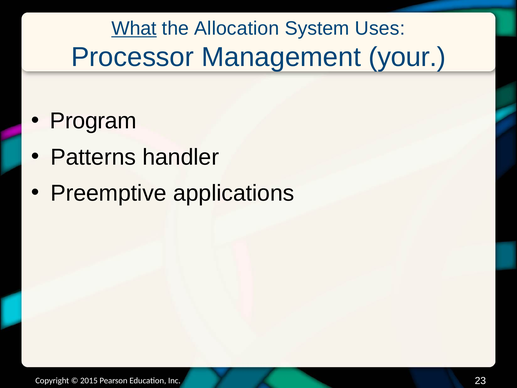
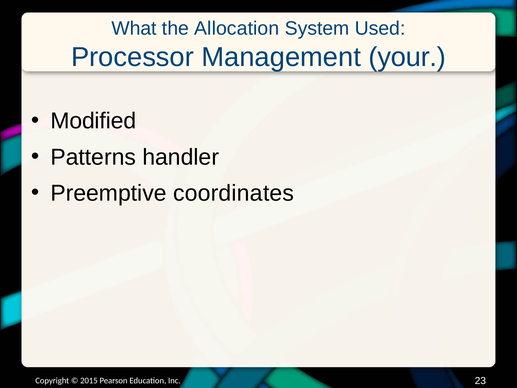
What underline: present -> none (134, 28)
Uses: Uses -> Used (380, 28)
Program: Program -> Modified (93, 121)
applications: applications -> coordinates (234, 193)
